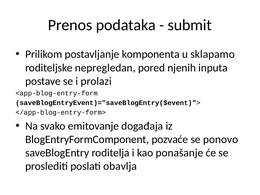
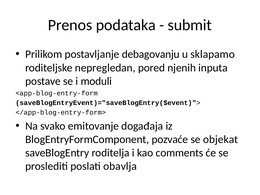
komponenta: komponenta -> debagovanju (151, 54)
prolazi: prolazi -> moduli (96, 81)
ponovo: ponovo -> objekat (221, 139)
ponašanje: ponašanje -> comments (180, 153)
